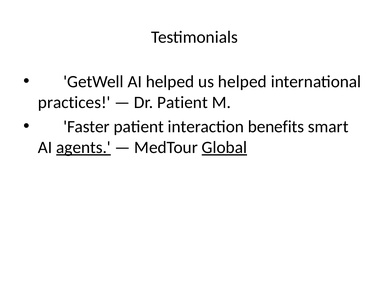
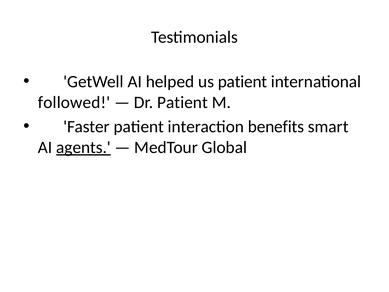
us helped: helped -> patient (243, 82)
practices: practices -> followed (74, 102)
Global underline: present -> none (224, 147)
